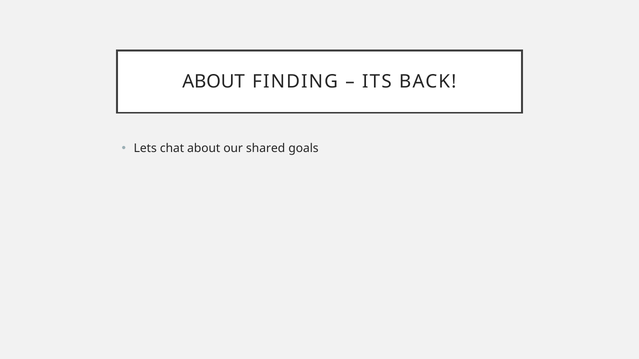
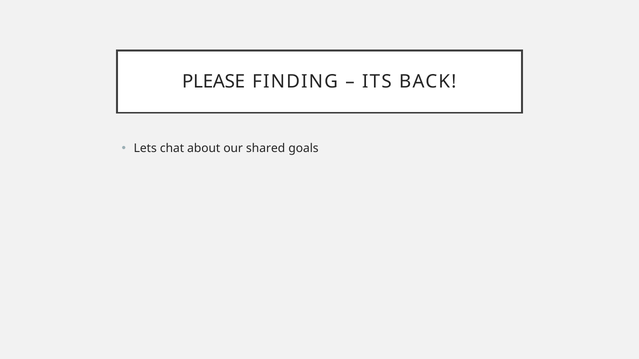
ABOUT: ABOUT -> PLEASE (214, 82)
